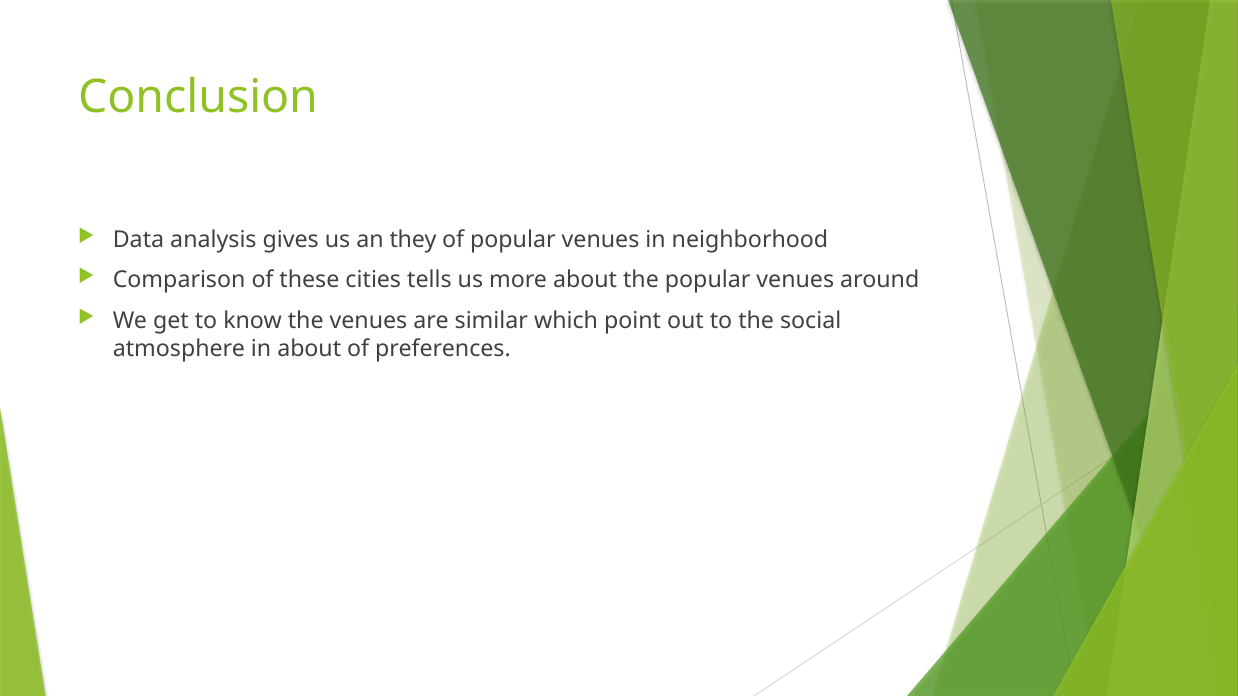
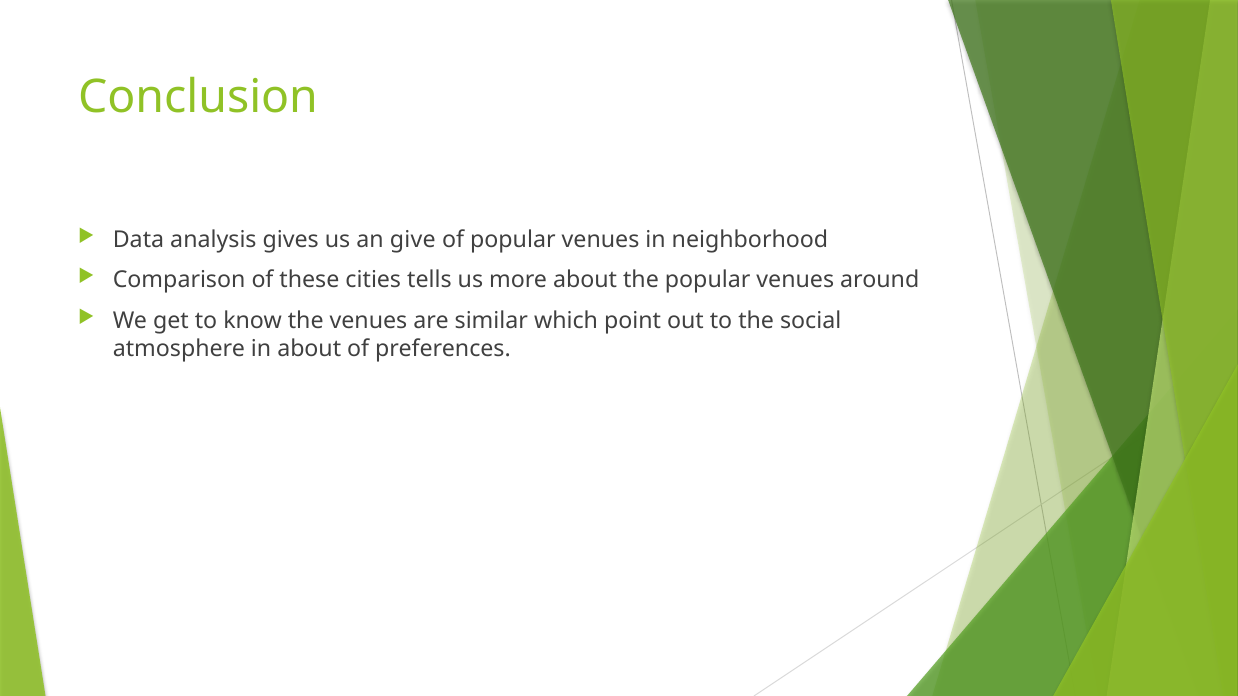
they: they -> give (413, 240)
